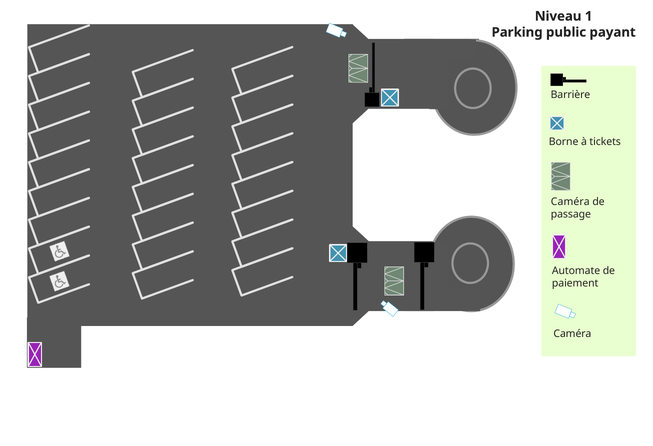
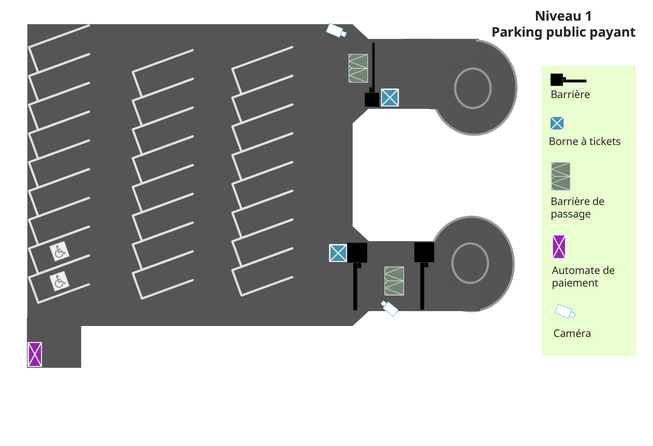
Caméra: Caméra -> Barrière (570, 202)
